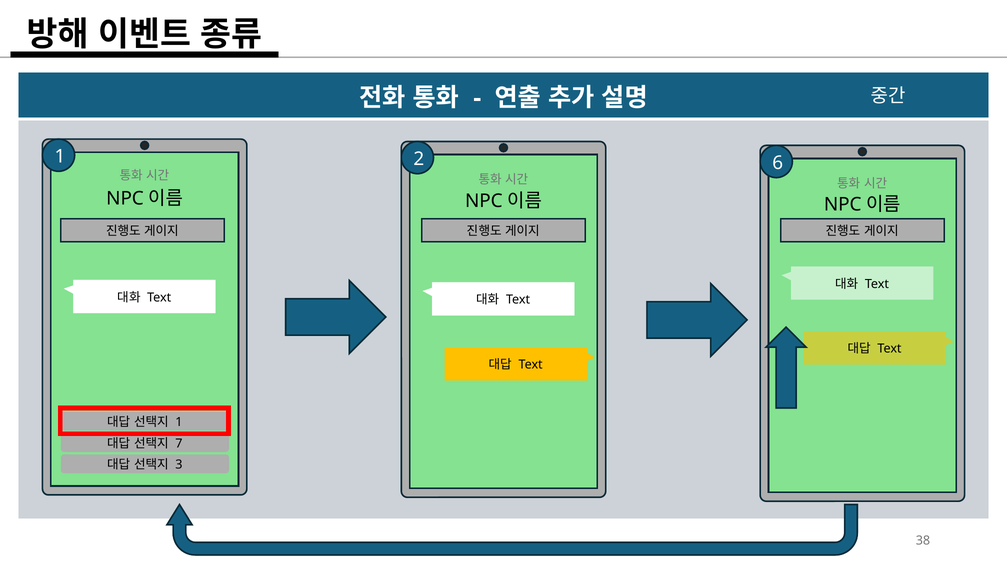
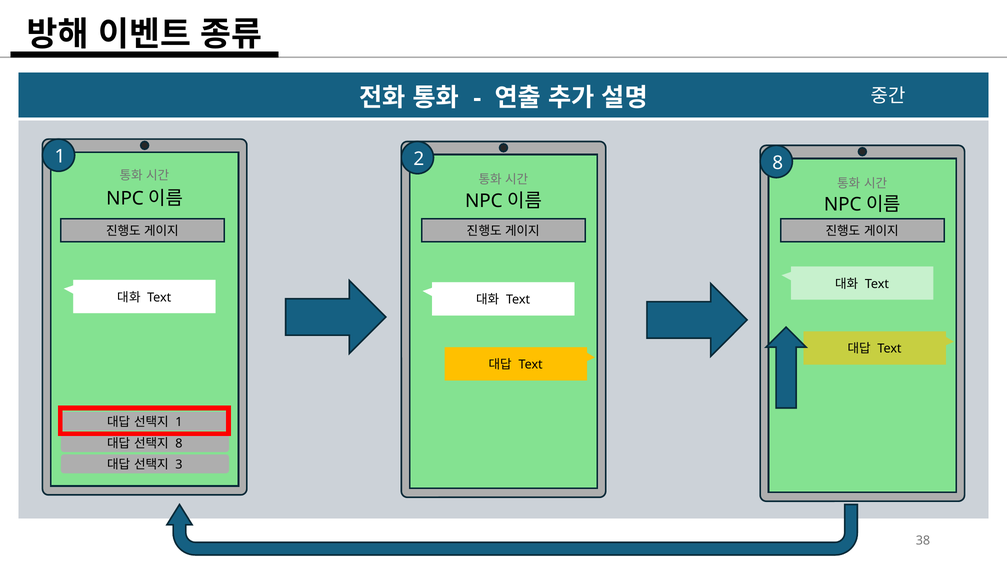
2 6: 6 -> 8 (778, 163)
7: 7 -> 8 (179, 443)
